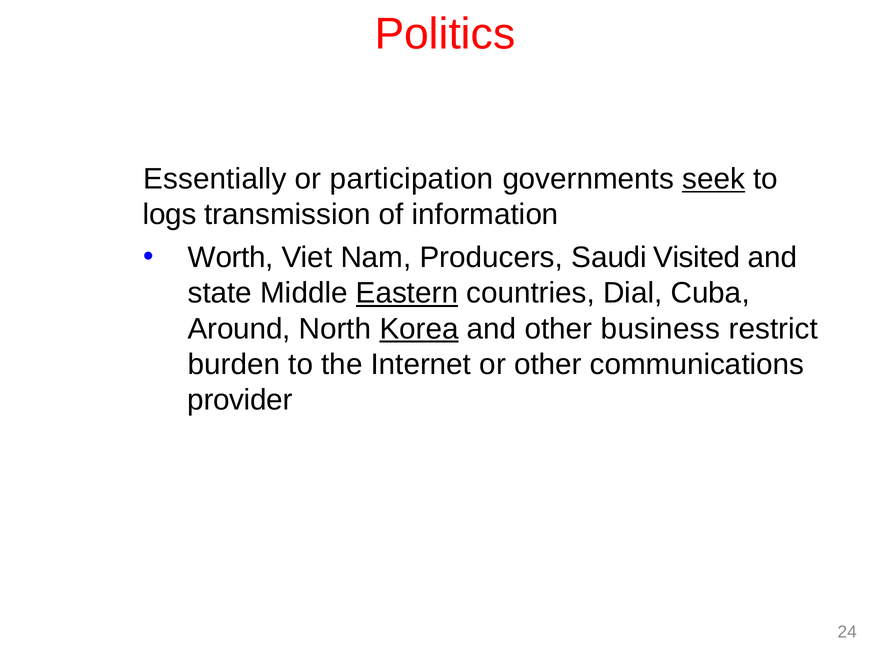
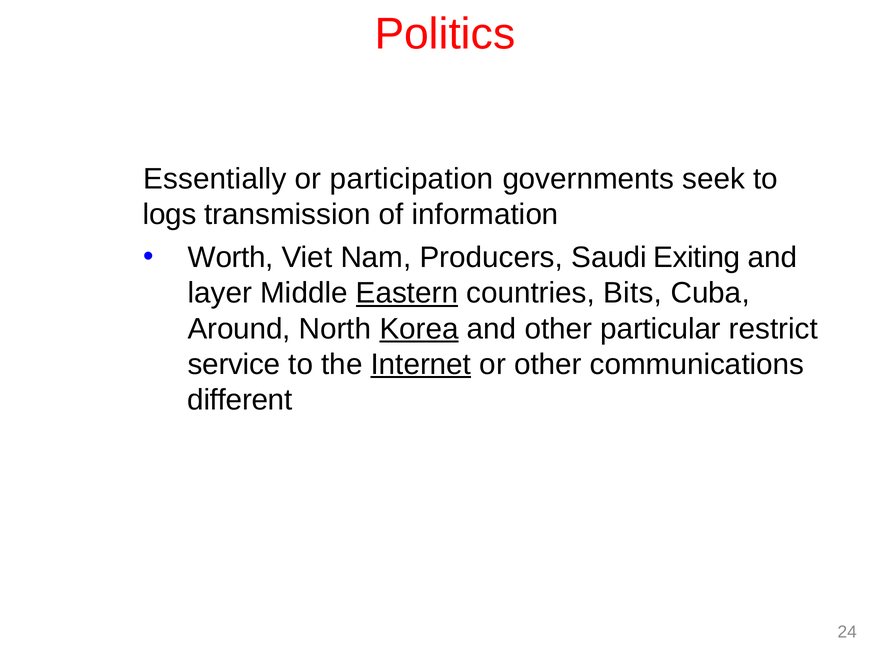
seek underline: present -> none (714, 179)
Visited: Visited -> Exiting (697, 258)
state: state -> layer (220, 293)
Dial: Dial -> Bits (633, 293)
business: business -> particular (661, 329)
burden: burden -> service (234, 365)
Internet underline: none -> present (421, 365)
provider: provider -> different (240, 400)
